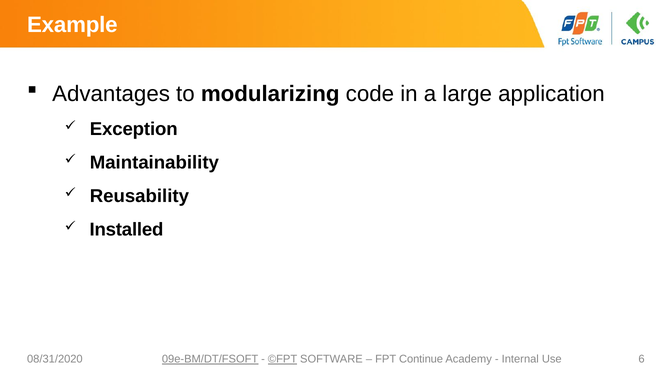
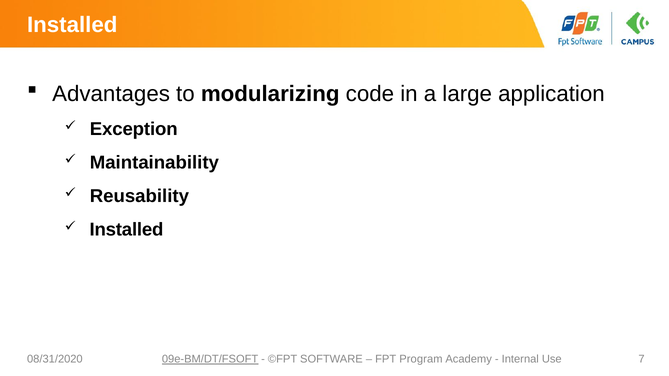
Example: Example -> Installed (72, 25)
©FPT underline: present -> none (283, 360)
Continue: Continue -> Program (421, 360)
6: 6 -> 7 (641, 360)
